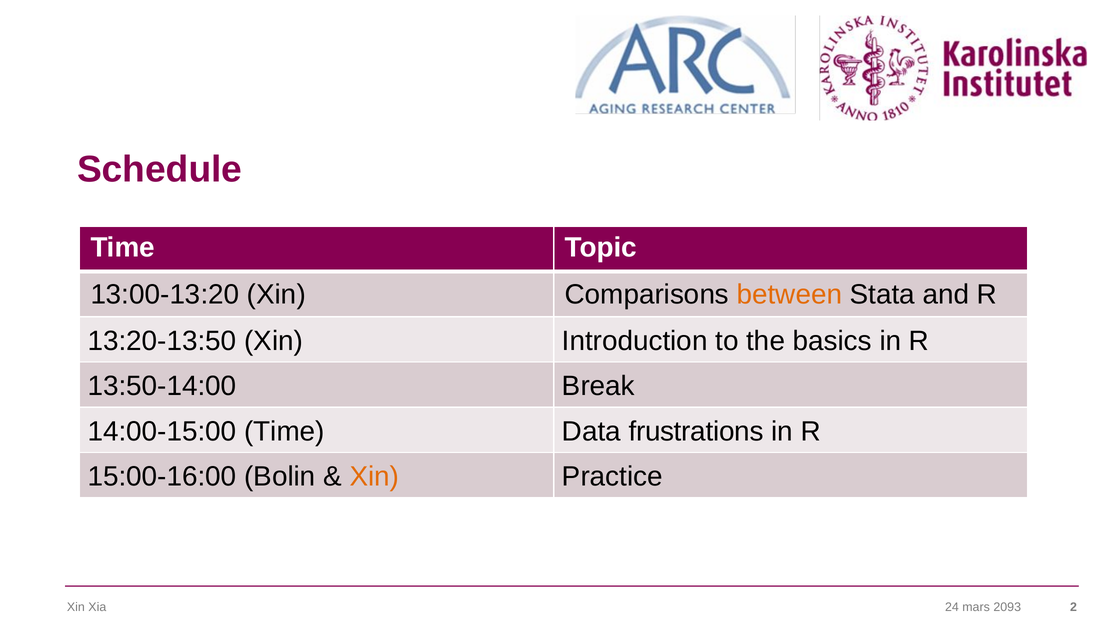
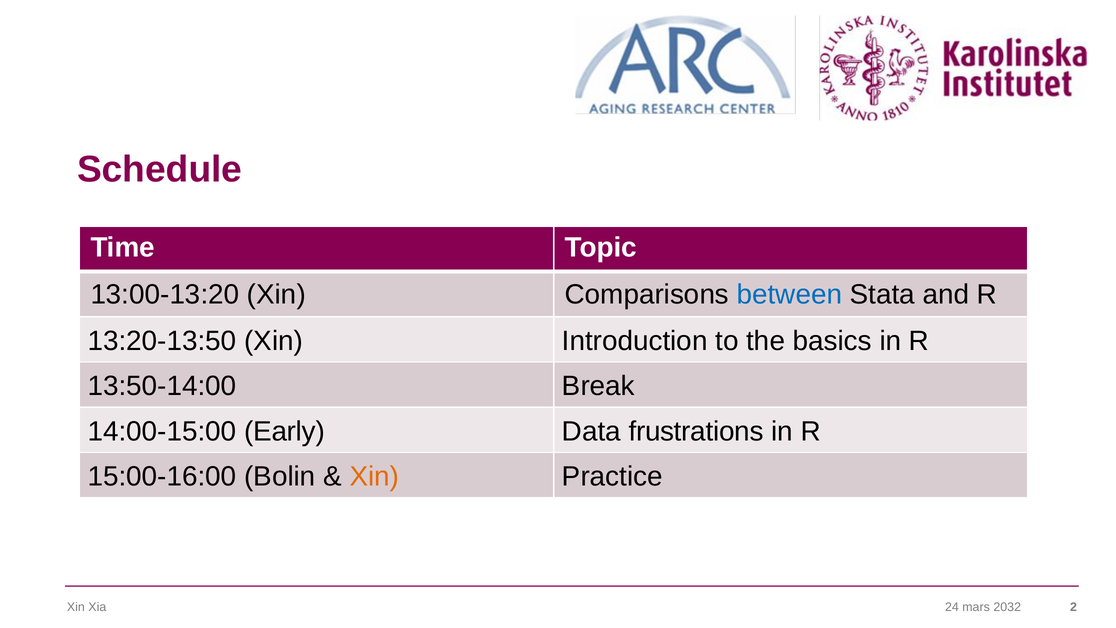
between colour: orange -> blue (789, 294)
14:00-15:00 Time: Time -> Early (285, 431)
2093: 2093 -> 2032 (1007, 607)
